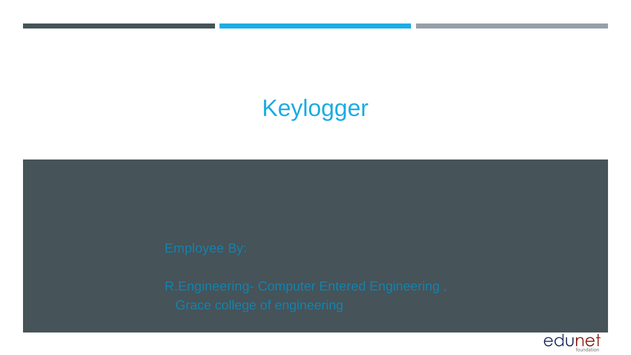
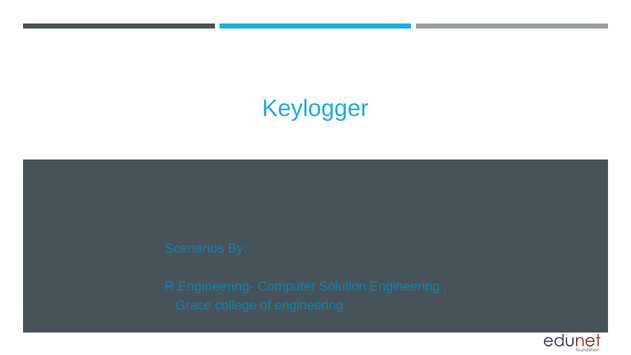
Employee: Employee -> Scenarios (194, 249)
Entered: Entered -> Solution (343, 286)
